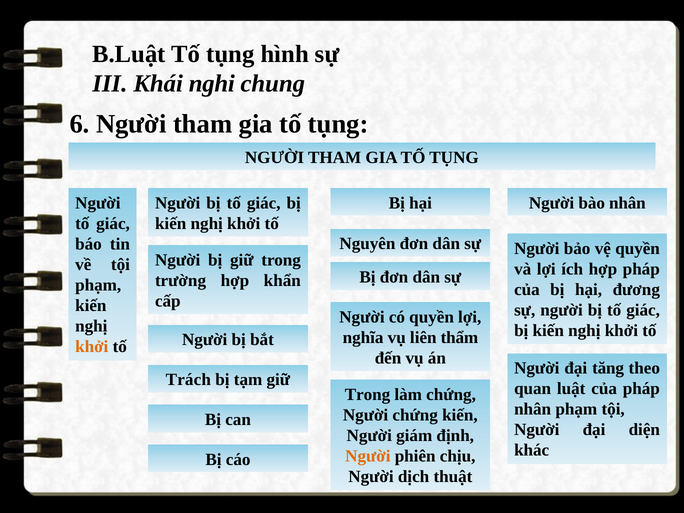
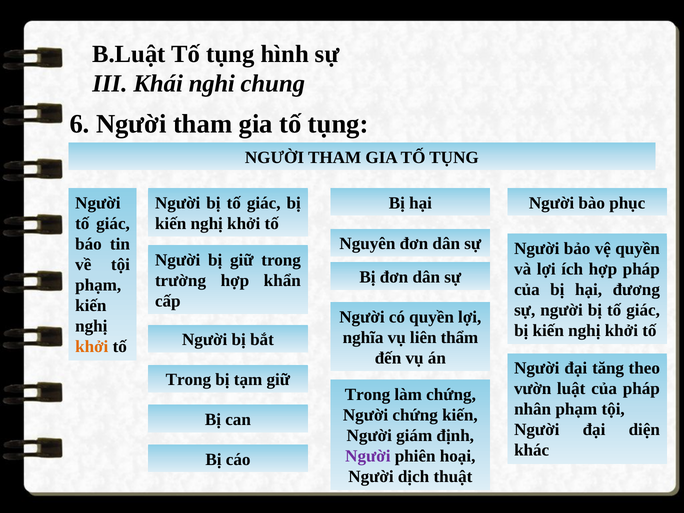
bào nhân: nhân -> phục (627, 203)
Trách: Trách -> Trong (188, 380)
quan: quan -> vườn (533, 389)
Người colour: orange -> purple (368, 456)
chịu: chịu -> hoại (458, 456)
